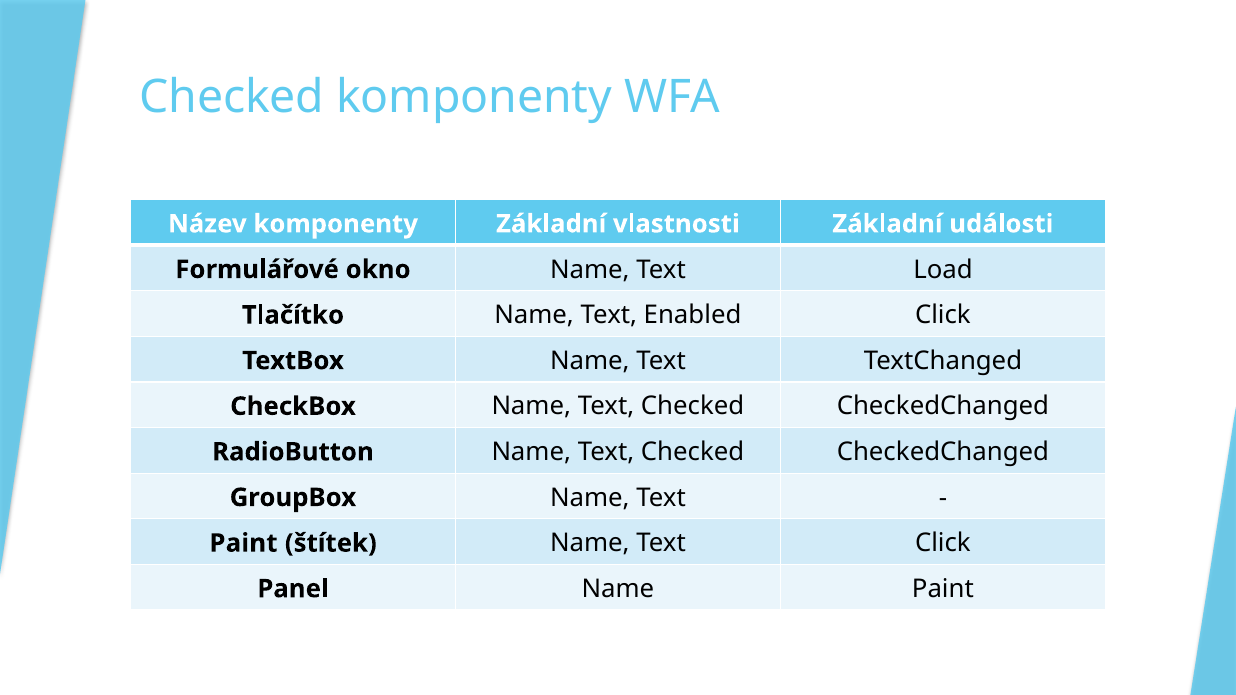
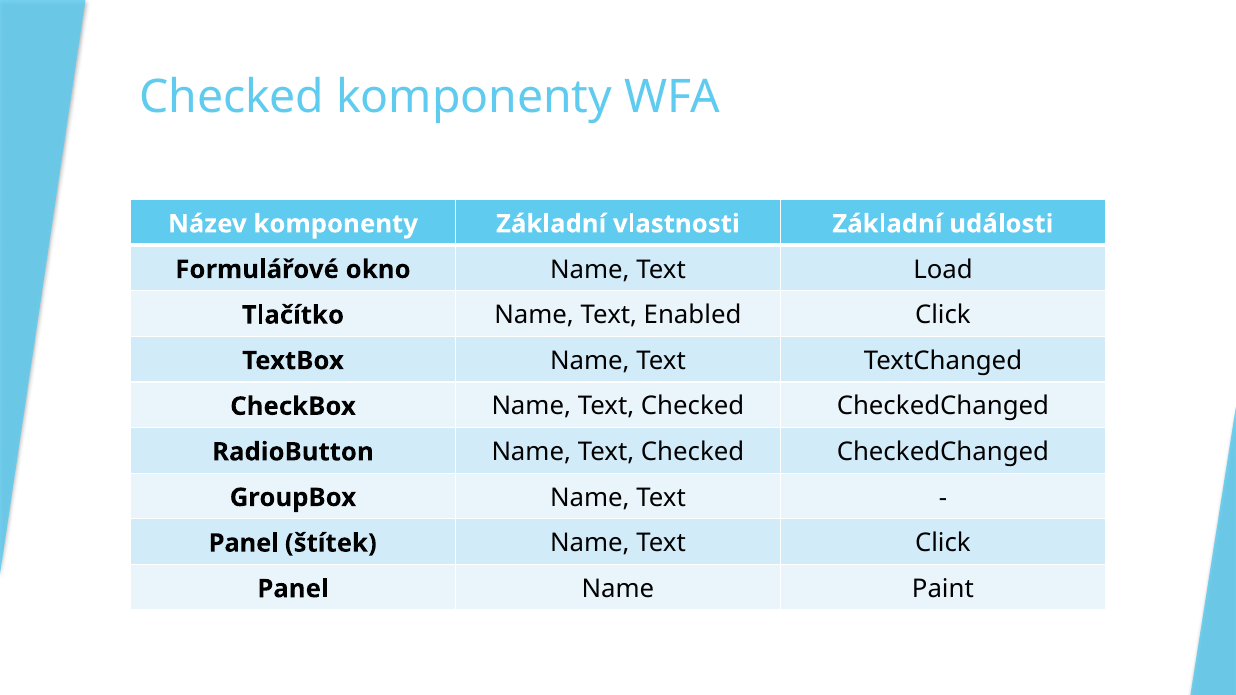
Paint: Paint -> Panel (244, 543)
